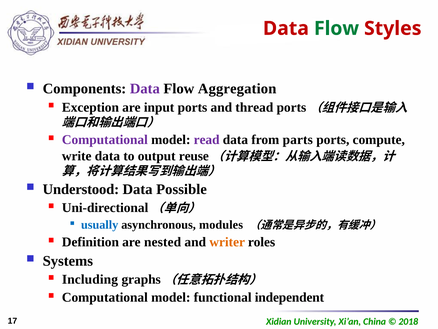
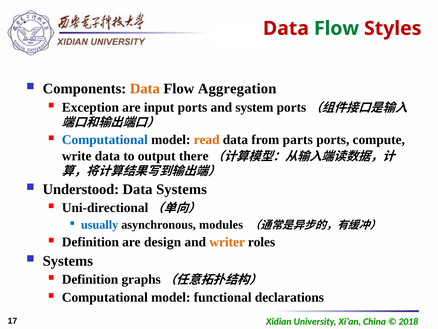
Data colour: purple -> orange (145, 89)
thread: thread -> system (254, 107)
Computational colour: purple -> blue (105, 140)
read colour: purple -> orange (207, 140)
reuse: reuse -> there (194, 156)
Data Possible: Possible -> Systems (182, 189)
nested: nested -> design (163, 242)
Including: Including -> Definition (90, 279)
independent: independent -> declarations (289, 297)
